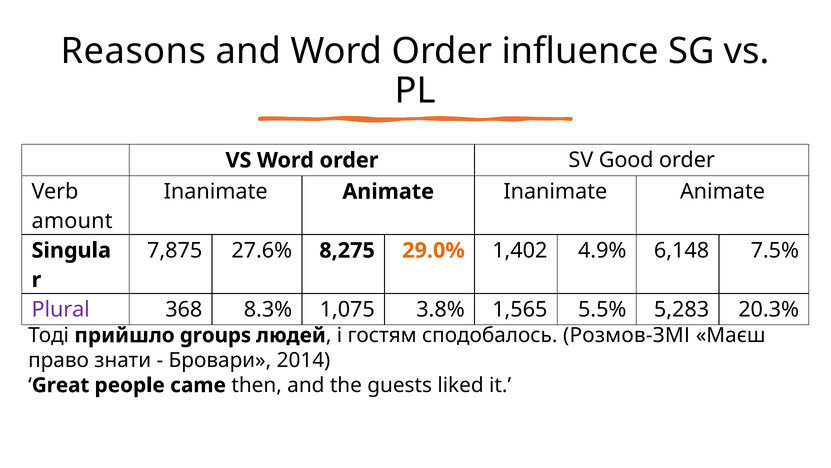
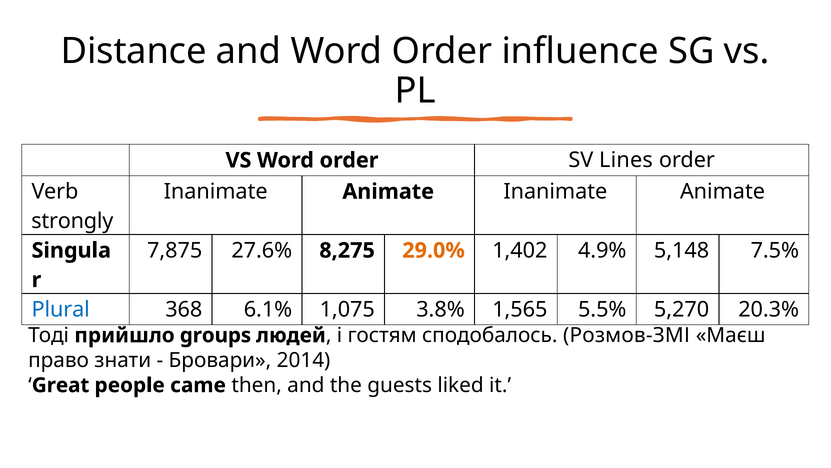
Reasons: Reasons -> Distance (134, 51)
Good: Good -> Lines (626, 160)
amount: amount -> strongly (72, 221)
6,148: 6,148 -> 5,148 (682, 250)
Plural colour: purple -> blue (61, 309)
8.3%: 8.3% -> 6.1% (268, 309)
5,283: 5,283 -> 5,270 (682, 309)
